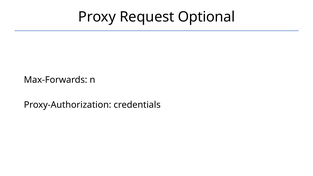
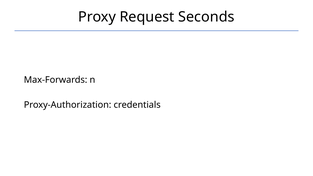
Optional: Optional -> Seconds (206, 17)
